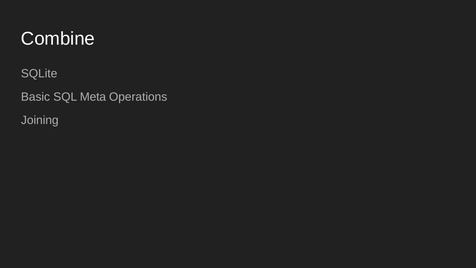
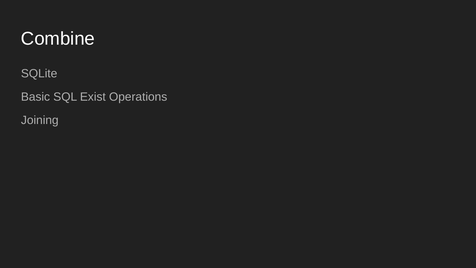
Meta: Meta -> Exist (93, 97)
